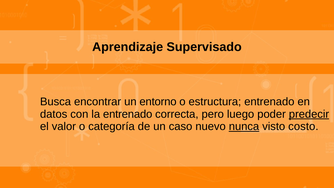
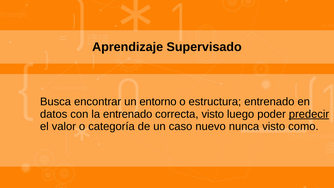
correcta pero: pero -> visto (213, 114)
nunca underline: present -> none (244, 126)
costo: costo -> como (303, 126)
